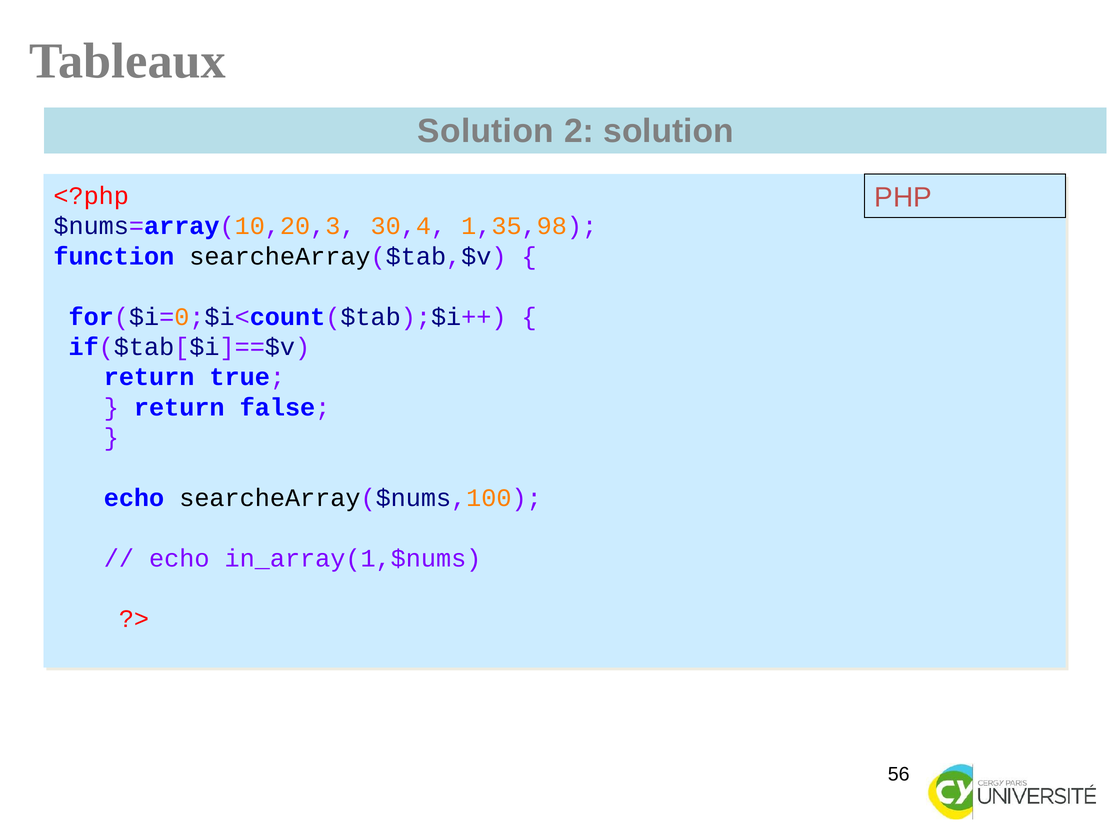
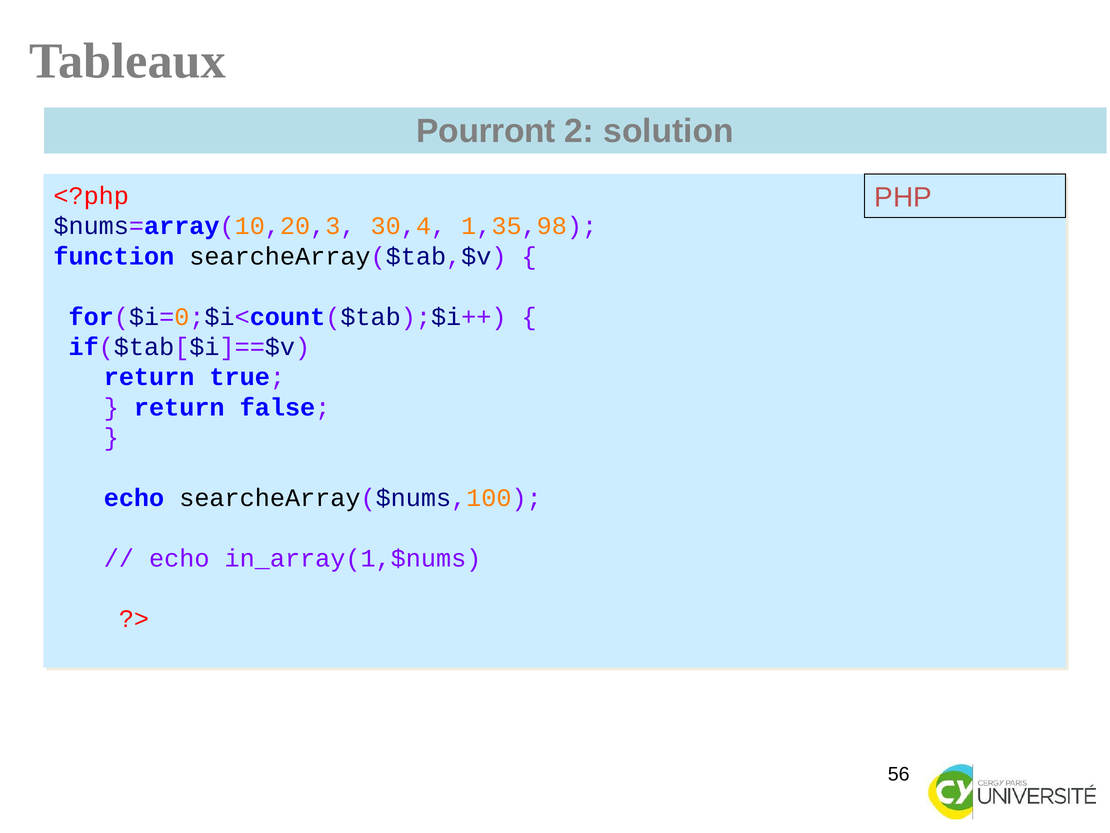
Solution: Solution -> Pourront (486, 131)
